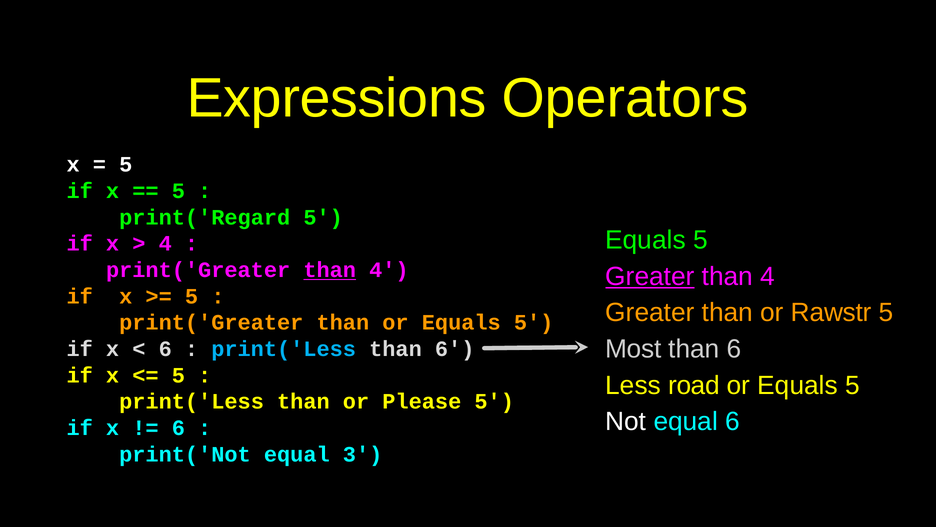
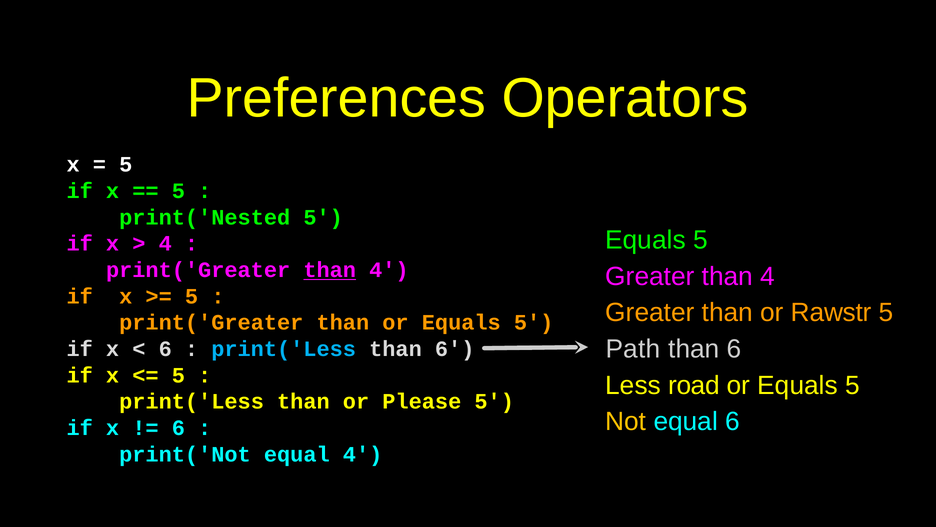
Expressions: Expressions -> Preferences (336, 98)
print('Regard: print('Regard -> print('Nested (205, 217)
Greater underline: present -> none (650, 276)
Most: Most -> Path (633, 349)
Not colour: white -> yellow (626, 421)
equal 3: 3 -> 4 (363, 454)
